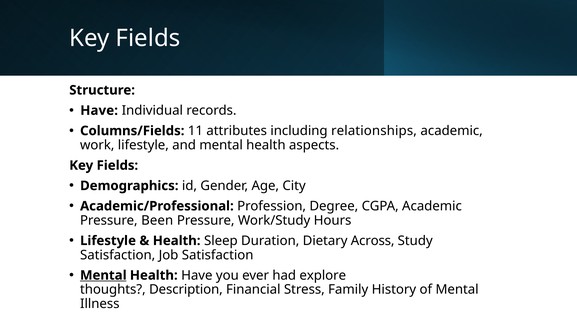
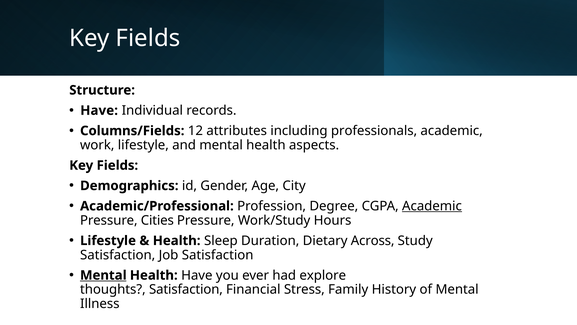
11: 11 -> 12 (195, 131)
relationships: relationships -> professionals (374, 131)
Academic underline: none -> present (432, 206)
Been: Been -> Cities (157, 220)
thoughts Description: Description -> Satisfaction (186, 289)
